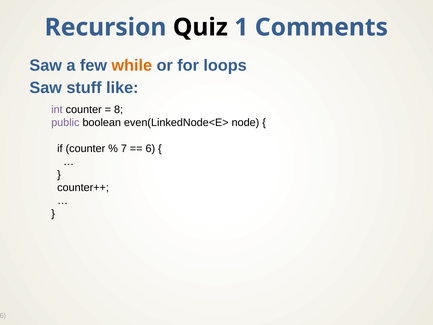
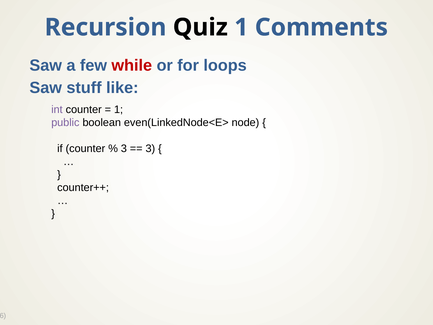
while colour: orange -> red (132, 65)
8: 8 -> 1 (119, 109)
7: 7 -> 3 (124, 148)
6: 6 -> 3 (150, 148)
